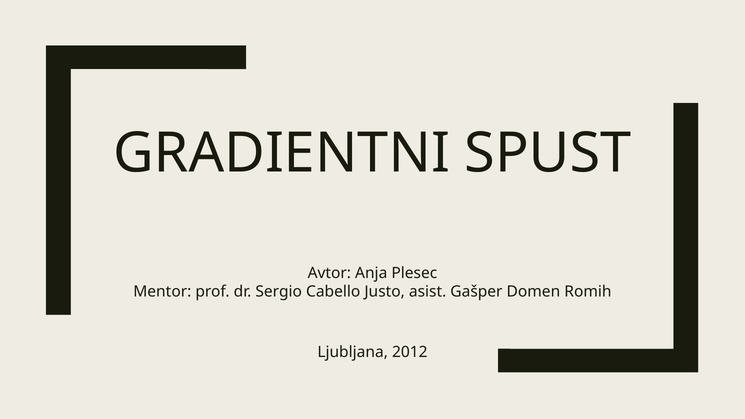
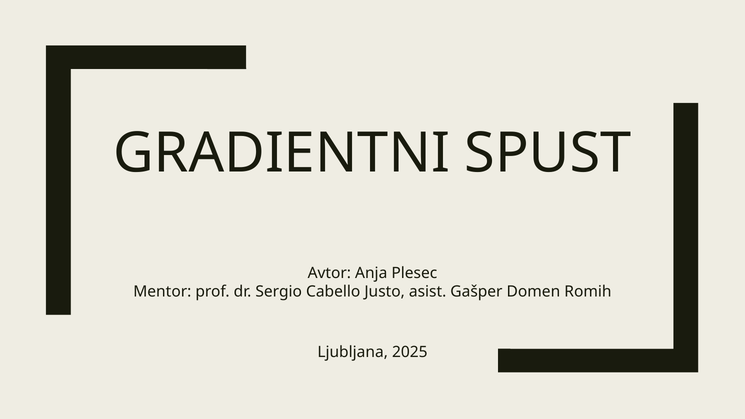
2012: 2012 -> 2025 (410, 352)
